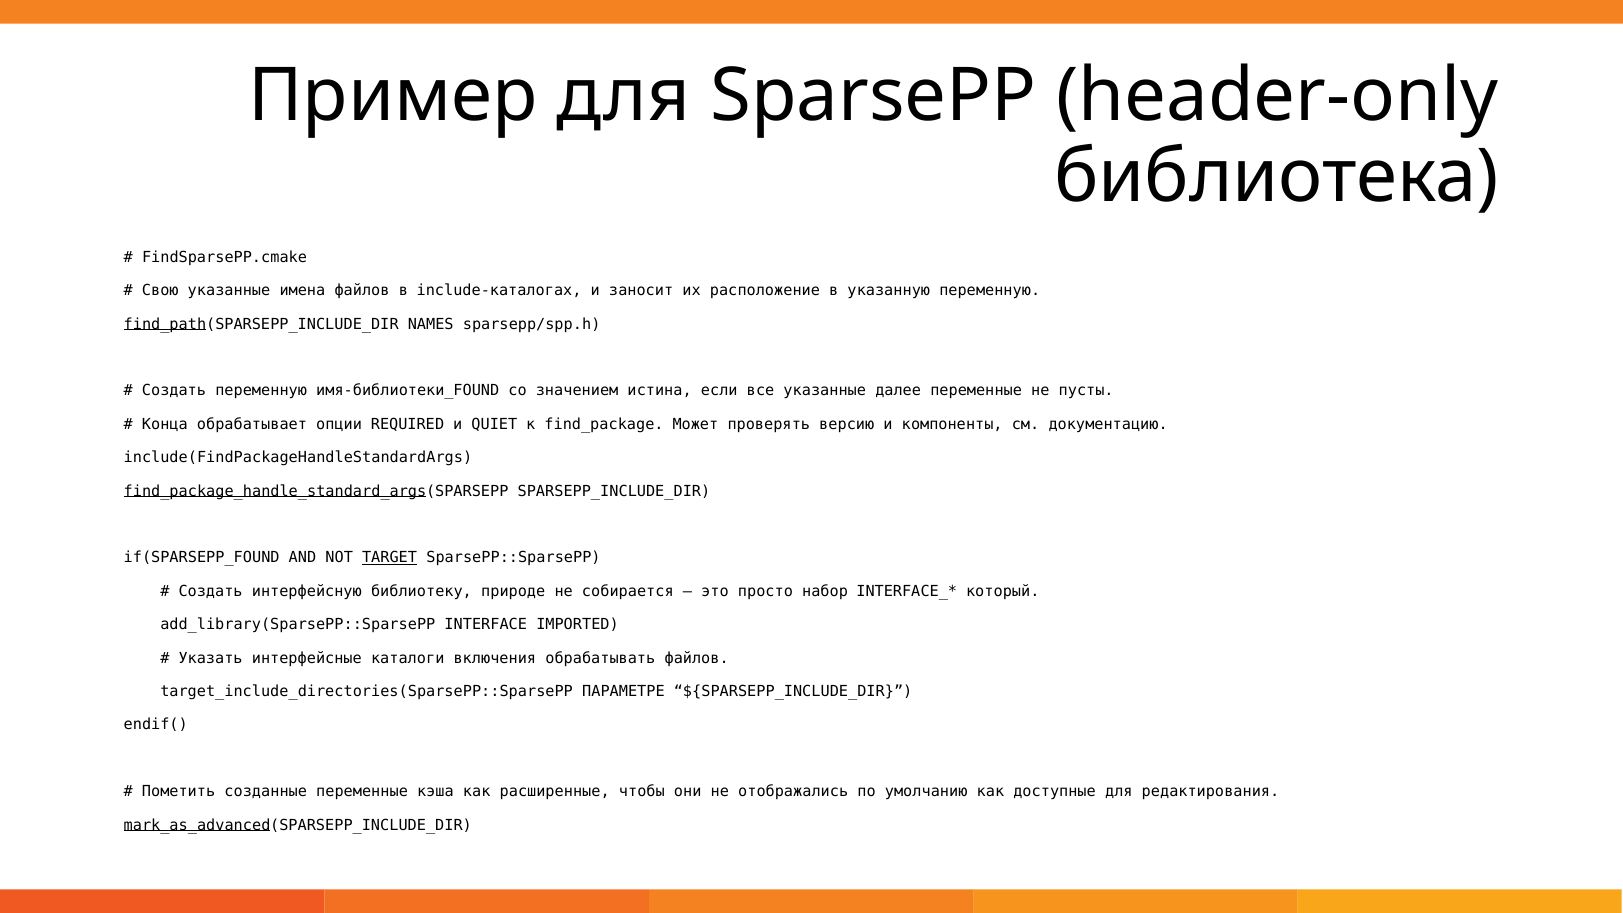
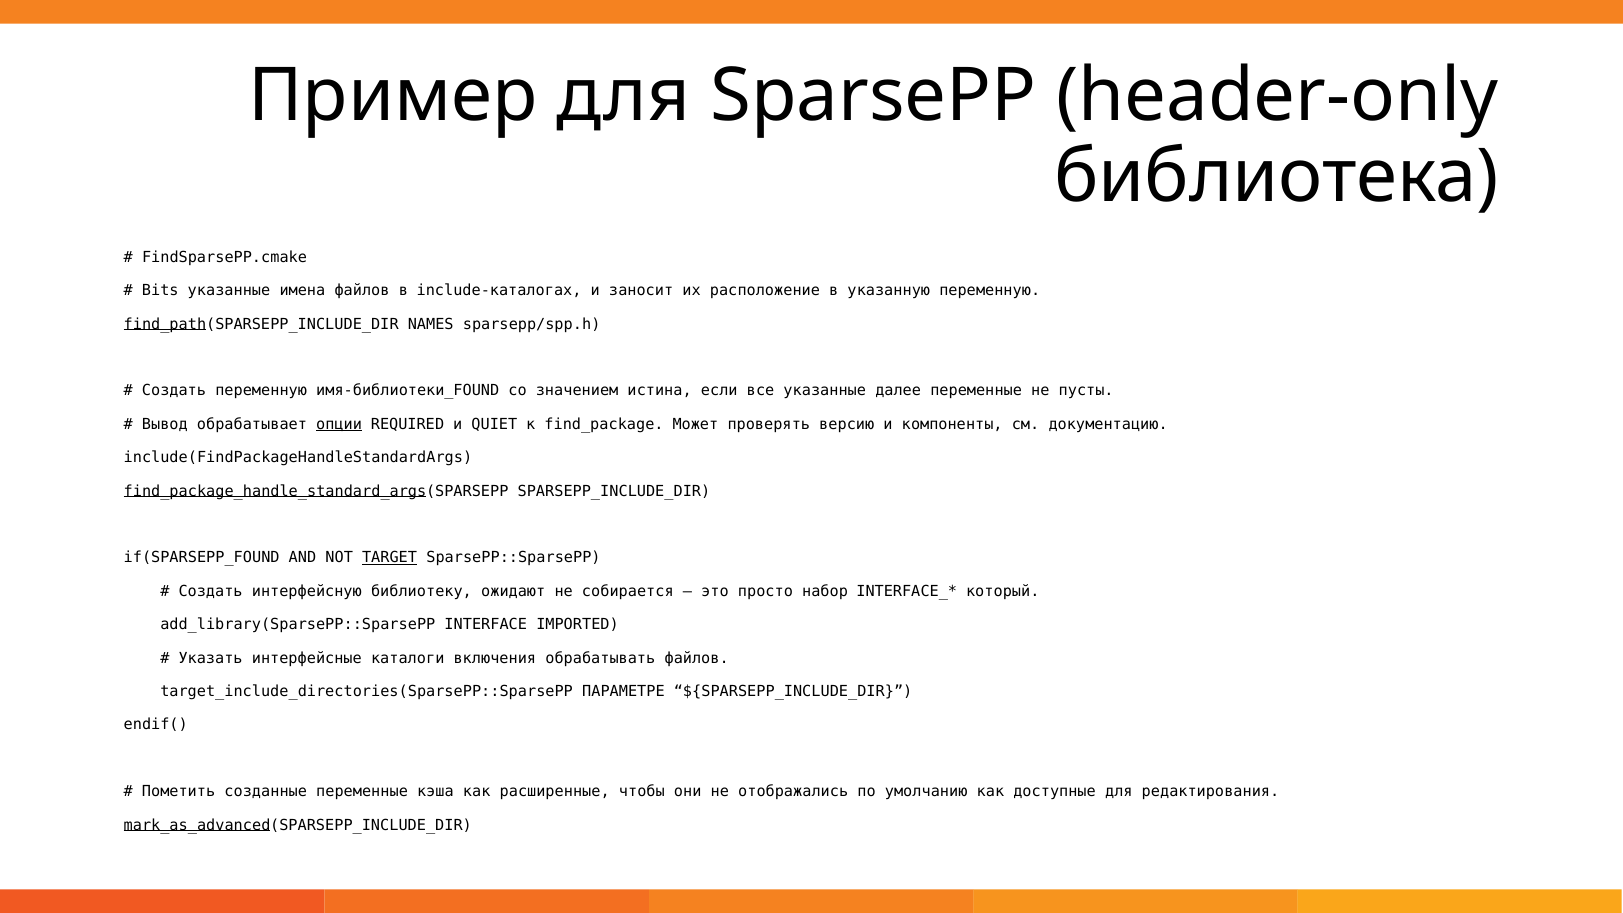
Свою: Свою -> Bits (160, 291)
Конца: Конца -> Вывод (165, 424)
опции underline: none -> present (339, 424)
природе: природе -> ожидают (513, 591)
